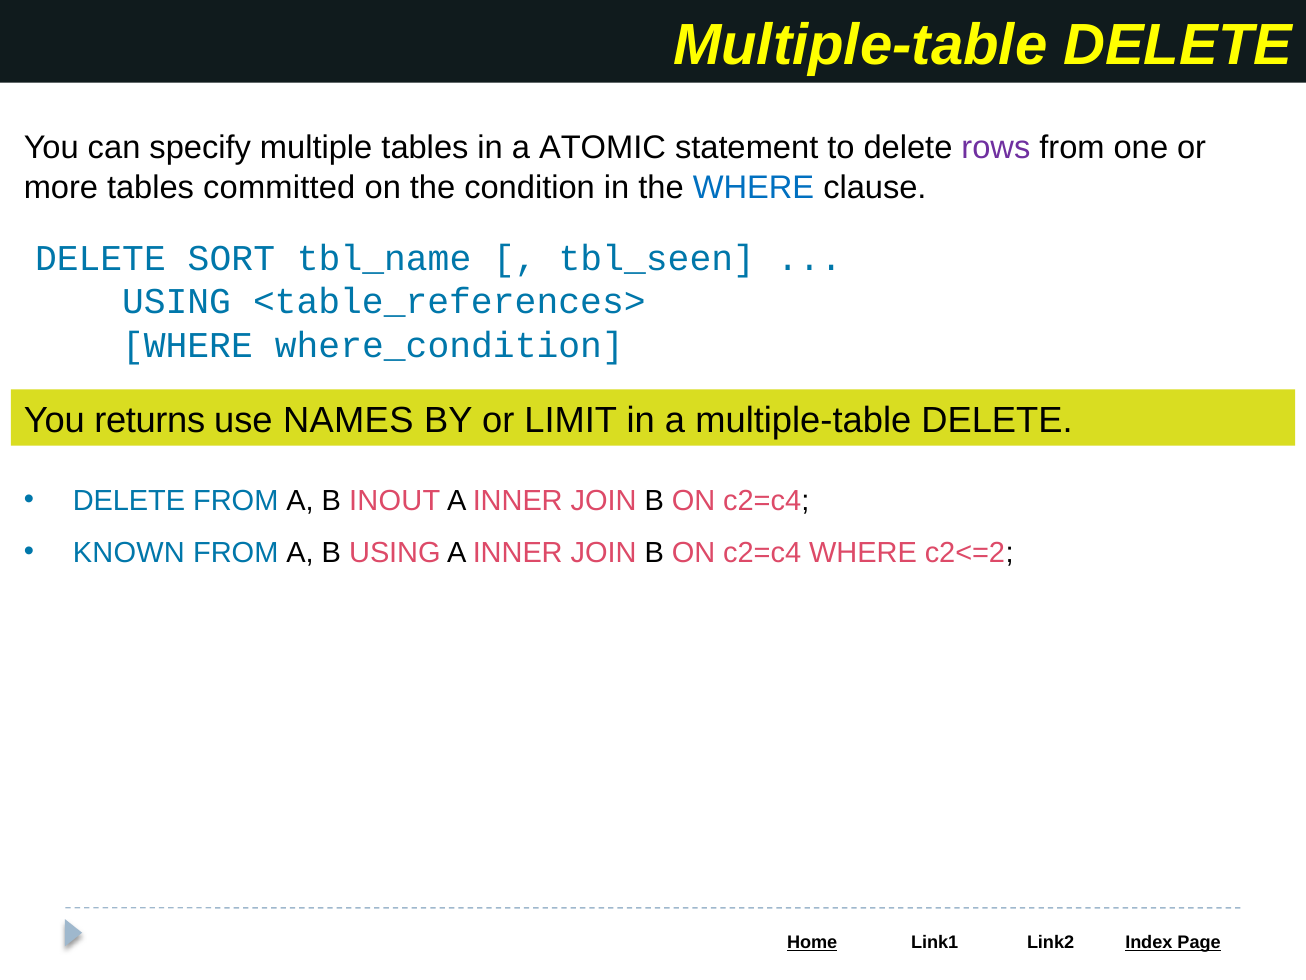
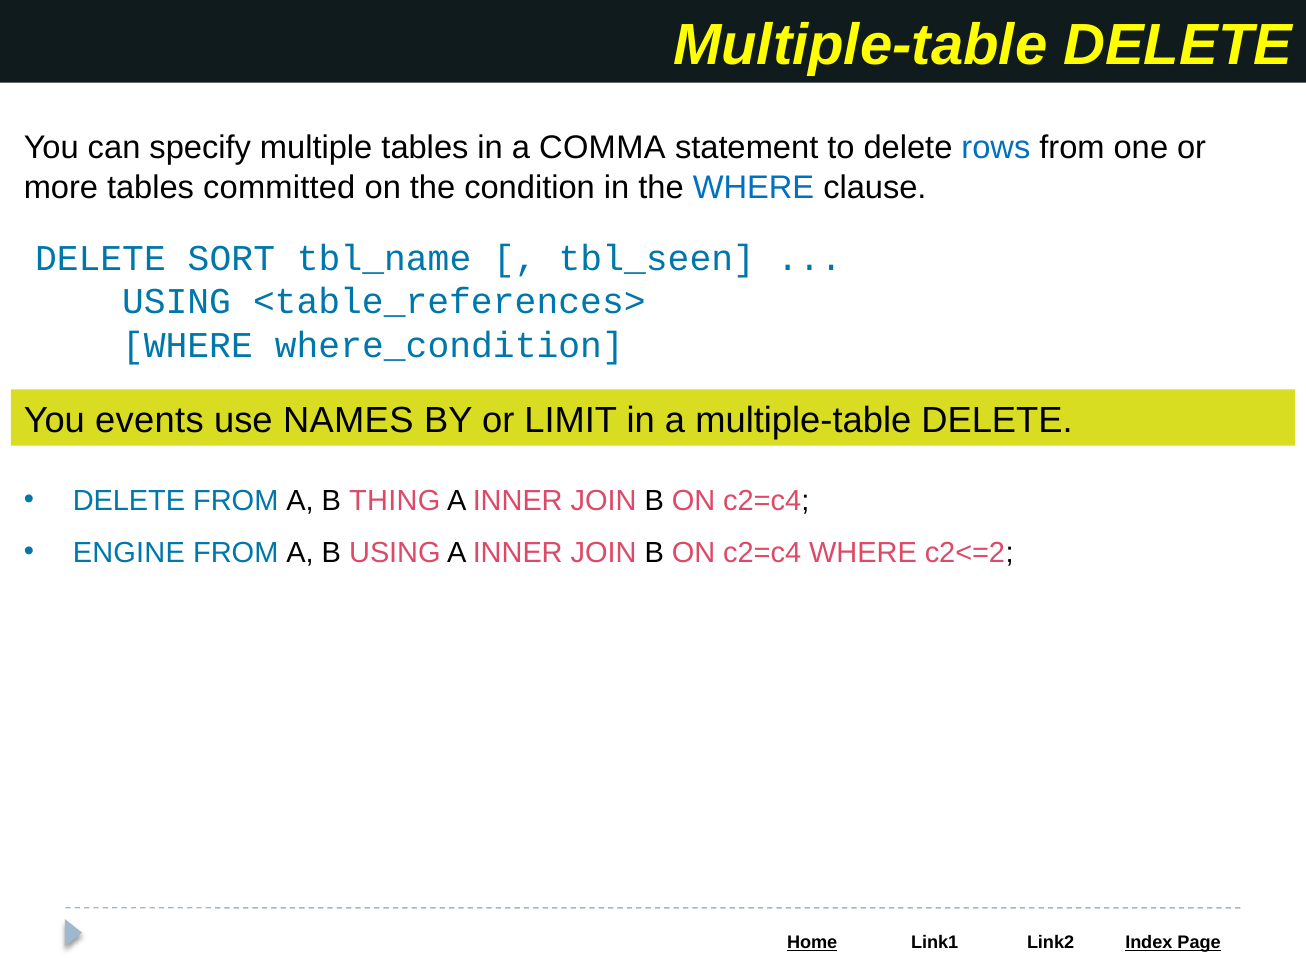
ATOMIC: ATOMIC -> COMMA (602, 148)
rows colour: purple -> blue (996, 148)
returns: returns -> events (149, 420)
INOUT: INOUT -> THING (395, 500)
KNOWN: KNOWN -> ENGINE (129, 552)
